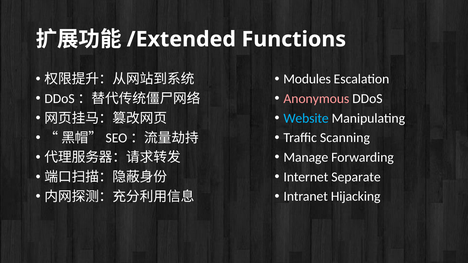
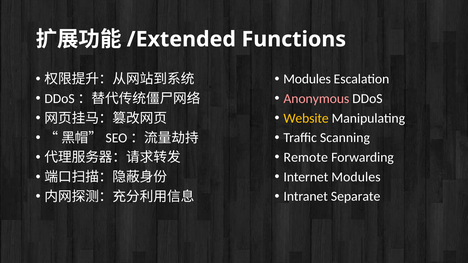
Website colour: light blue -> yellow (306, 118)
Manage: Manage -> Remote (306, 157)
Internet Separate: Separate -> Modules (356, 177)
Hijacking: Hijacking -> Separate (356, 197)
